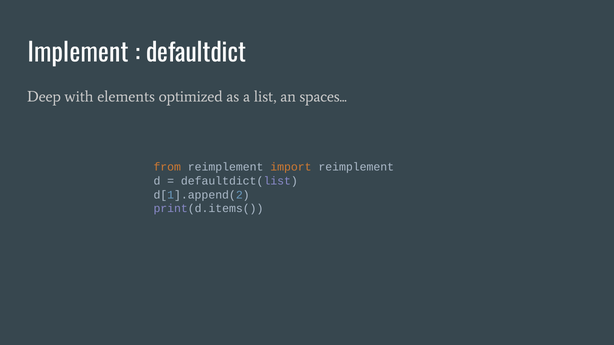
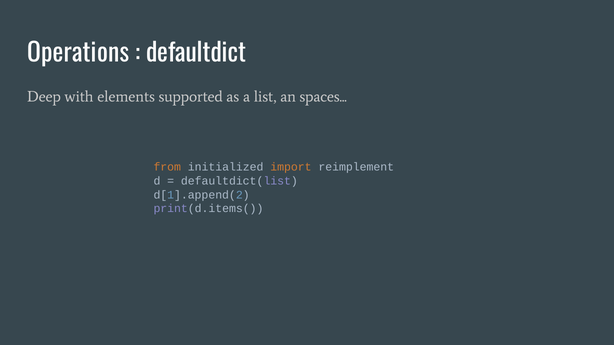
Implement: Implement -> Operations (78, 53)
optimized: optimized -> supported (191, 97)
from reimplement: reimplement -> initialized (226, 167)
